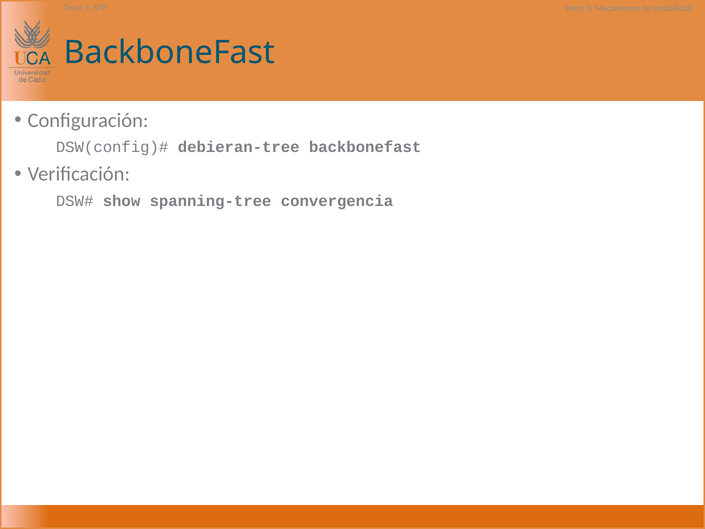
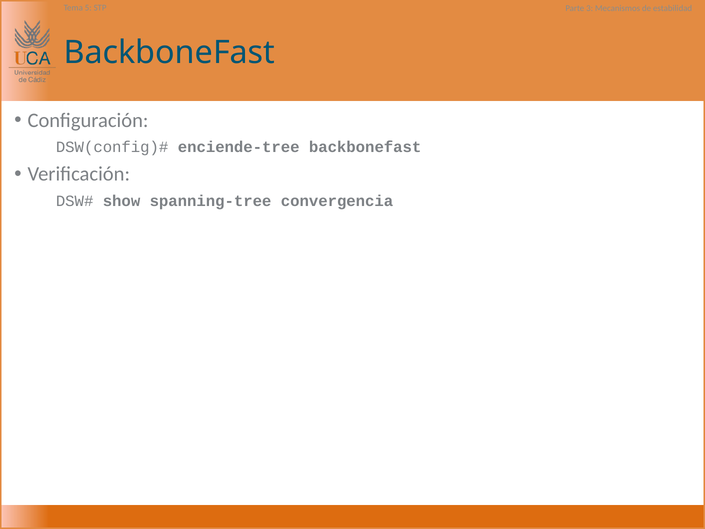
debieran-tree: debieran-tree -> enciende-tree (239, 147)
